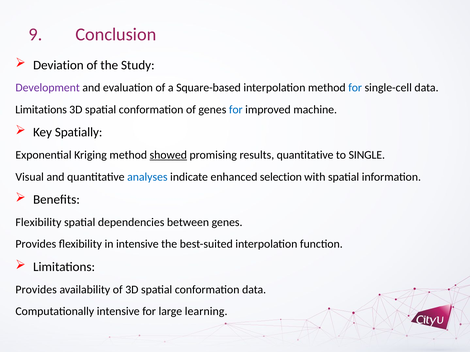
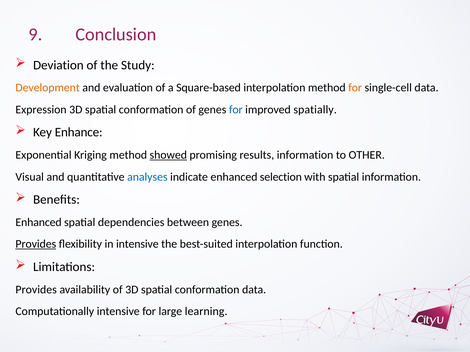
Development colour: purple -> orange (48, 88)
for colour: blue -> orange (355, 88)
Limitations: Limitations -> Expression (41, 110)
machine: machine -> spatially (315, 110)
Spatially: Spatially -> Enhance (79, 133)
results quantitative: quantitative -> information (305, 155)
SINGLE: SINGLE -> OTHER (367, 155)
Flexibility: Flexibility -> Enhanced (39, 223)
Provides underline: none -> present (36, 244)
